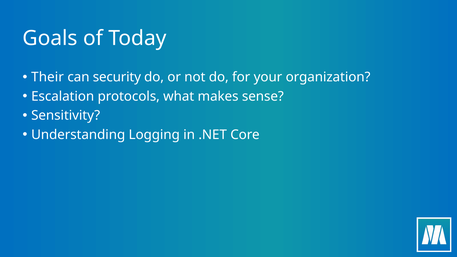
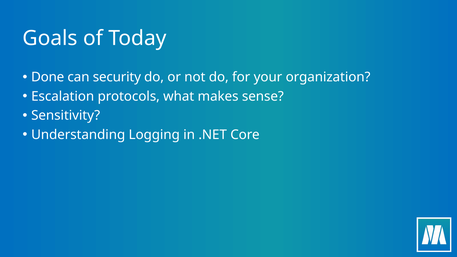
Their: Their -> Done (48, 77)
